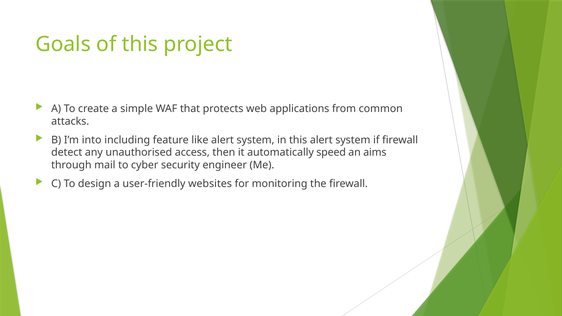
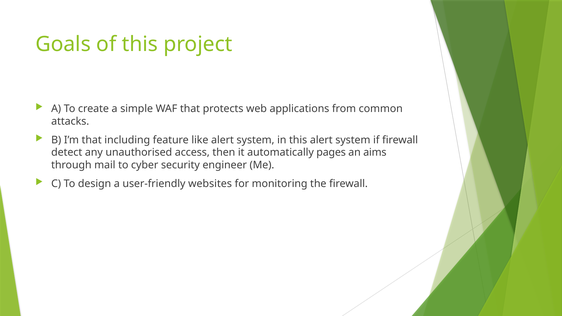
I’m into: into -> that (92, 140)
speed: speed -> pages (331, 153)
